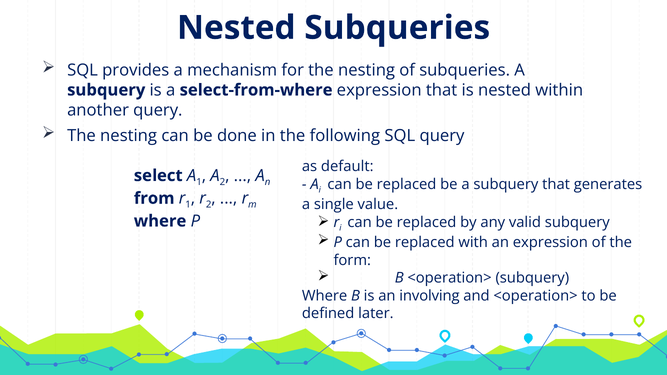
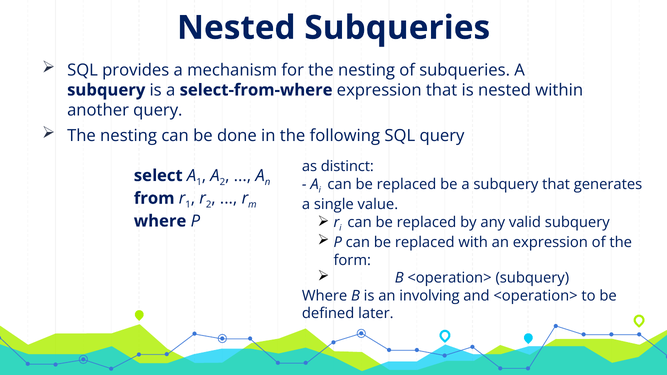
default: default -> distinct (347, 167)
